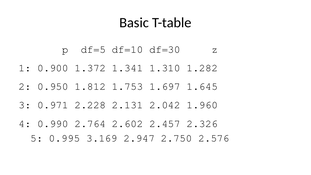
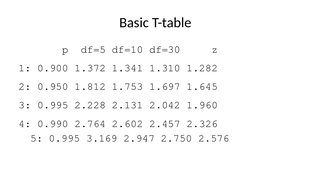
3 0.971: 0.971 -> 0.995 (53, 105)
